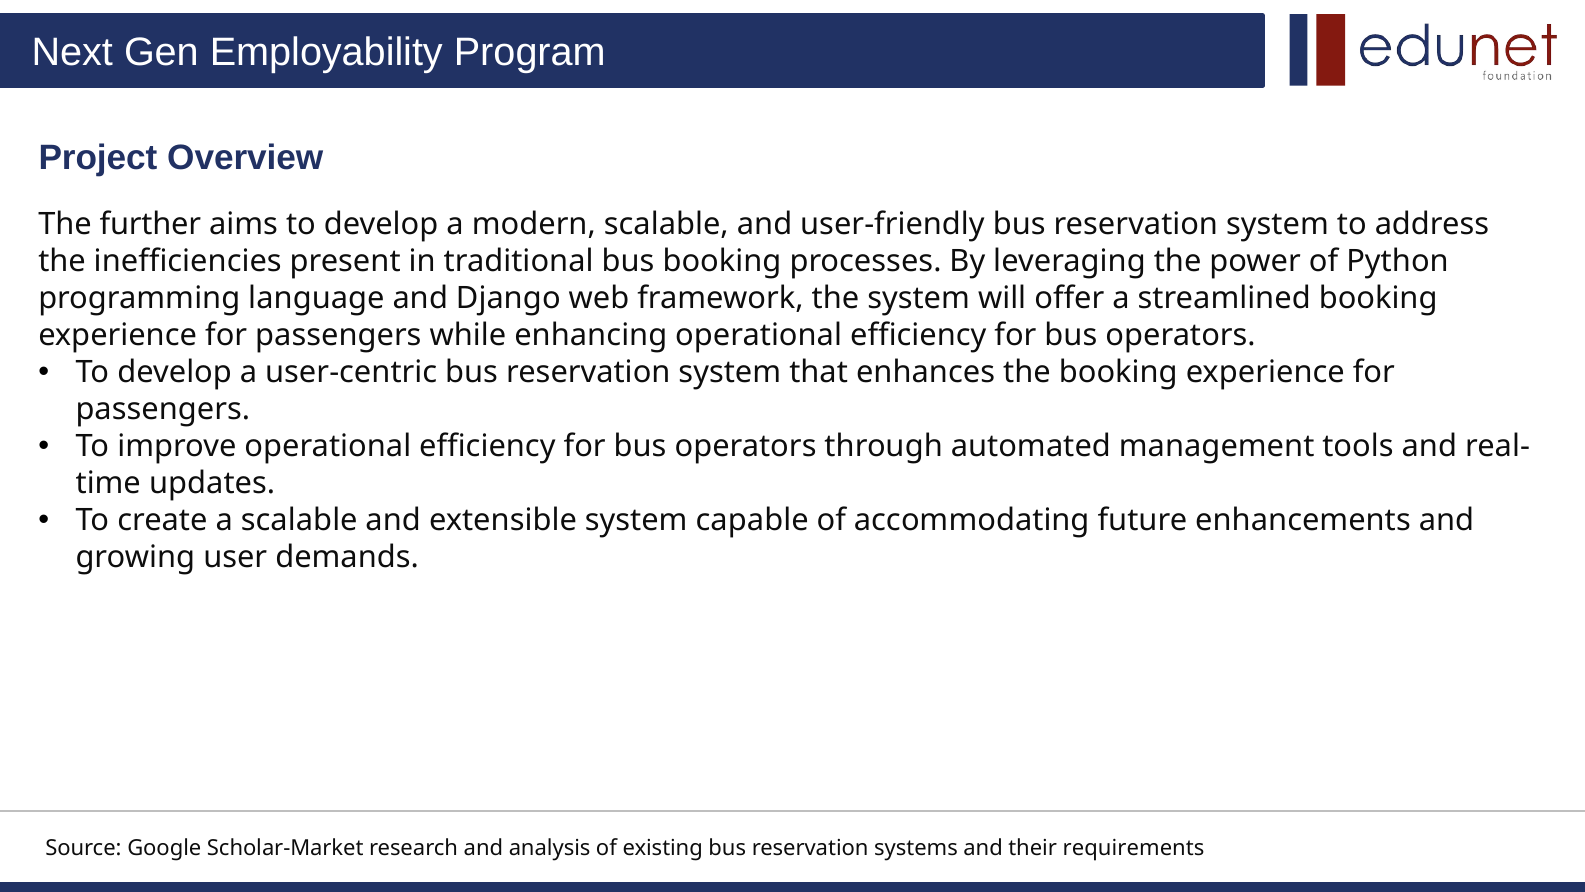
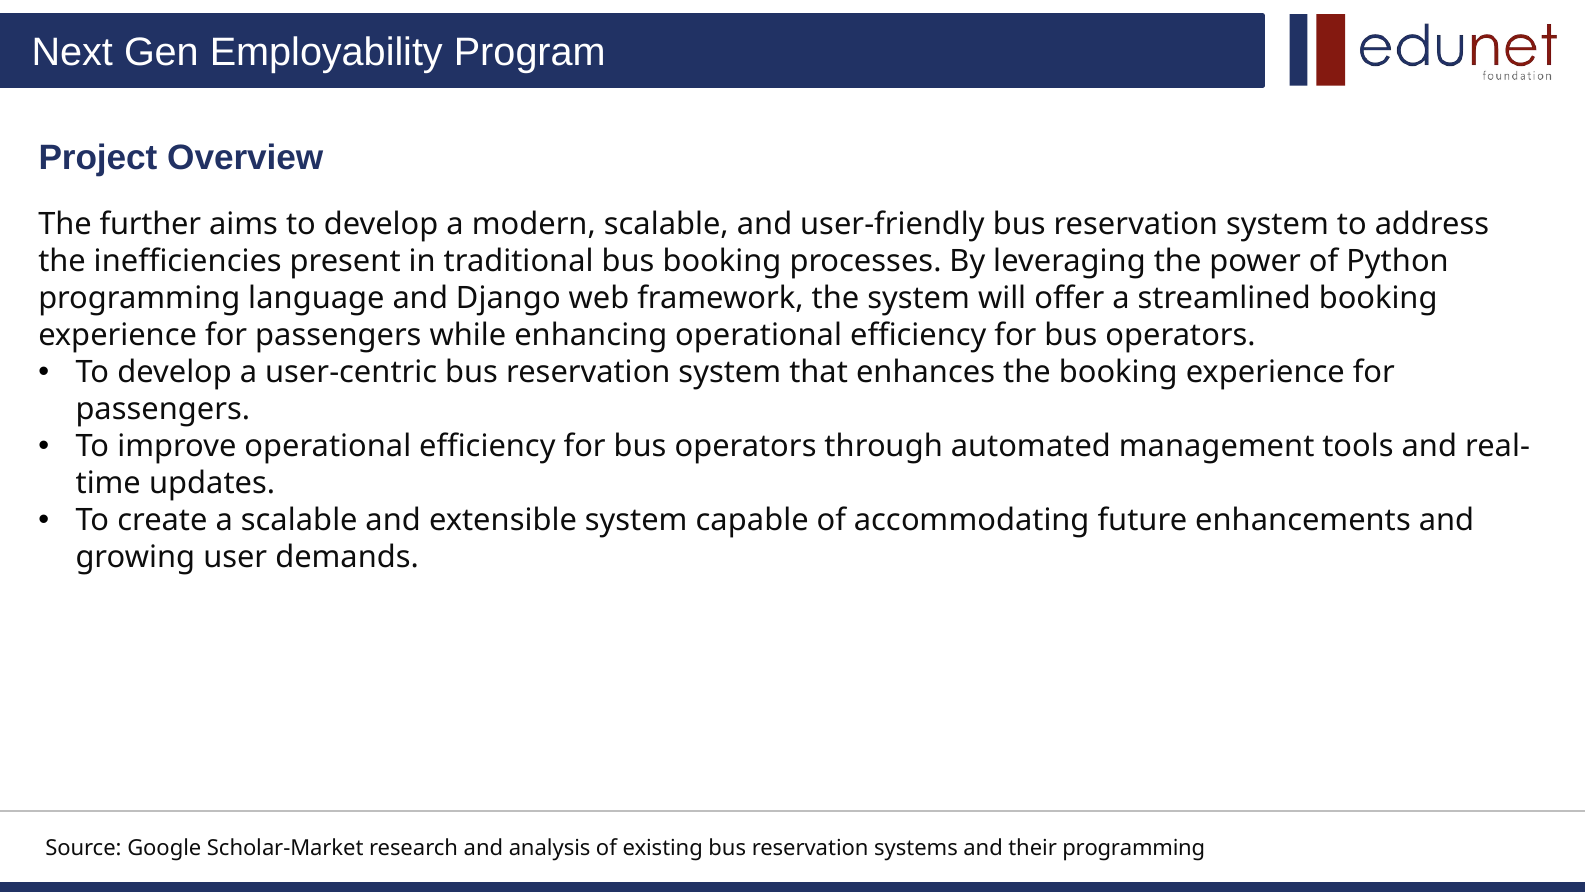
their requirements: requirements -> programming (1134, 848)
